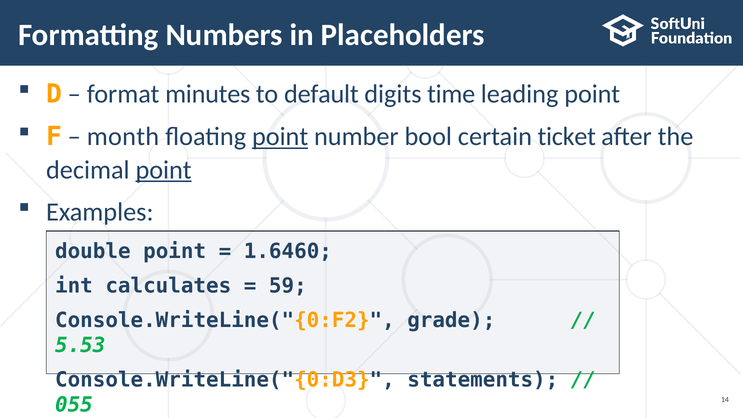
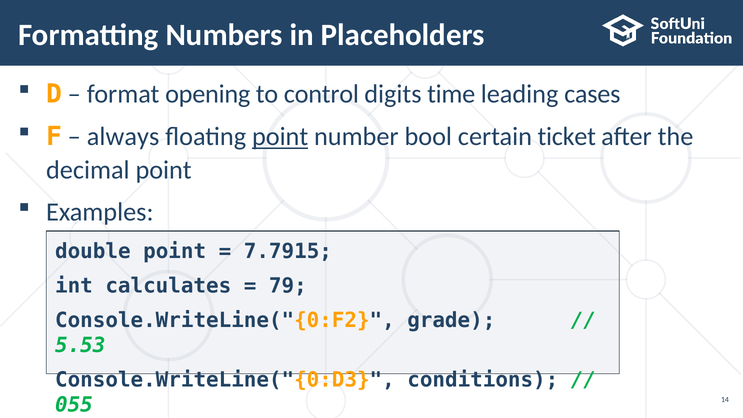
minutes: minutes -> opening (208, 94)
default: default -> control (321, 94)
leading point: point -> cases (592, 94)
month: month -> always (123, 137)
point underline: present -> none (164, 170)
1.6460: 1.6460 -> 7.7915 (288, 252)
59: 59 -> 79 (288, 286)
statements: statements -> conditions (483, 380)
